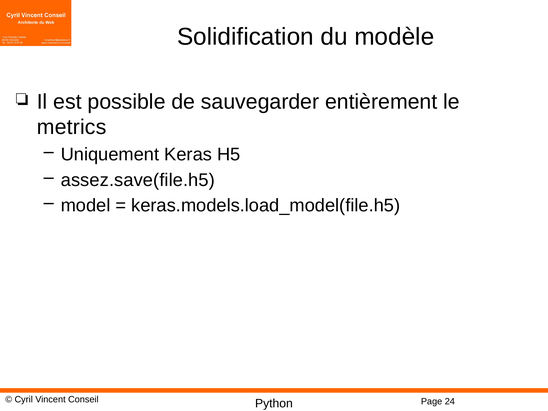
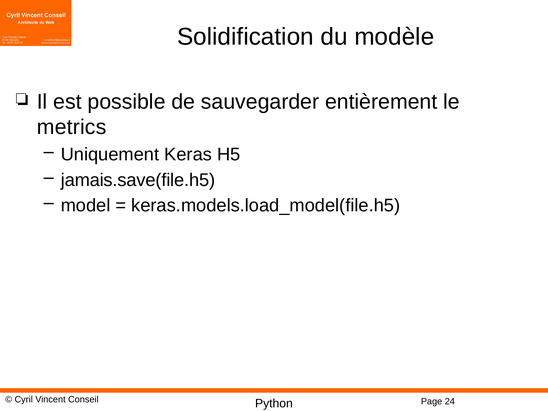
assez.save(file.h5: assez.save(file.h5 -> jamais.save(file.h5 (138, 180)
